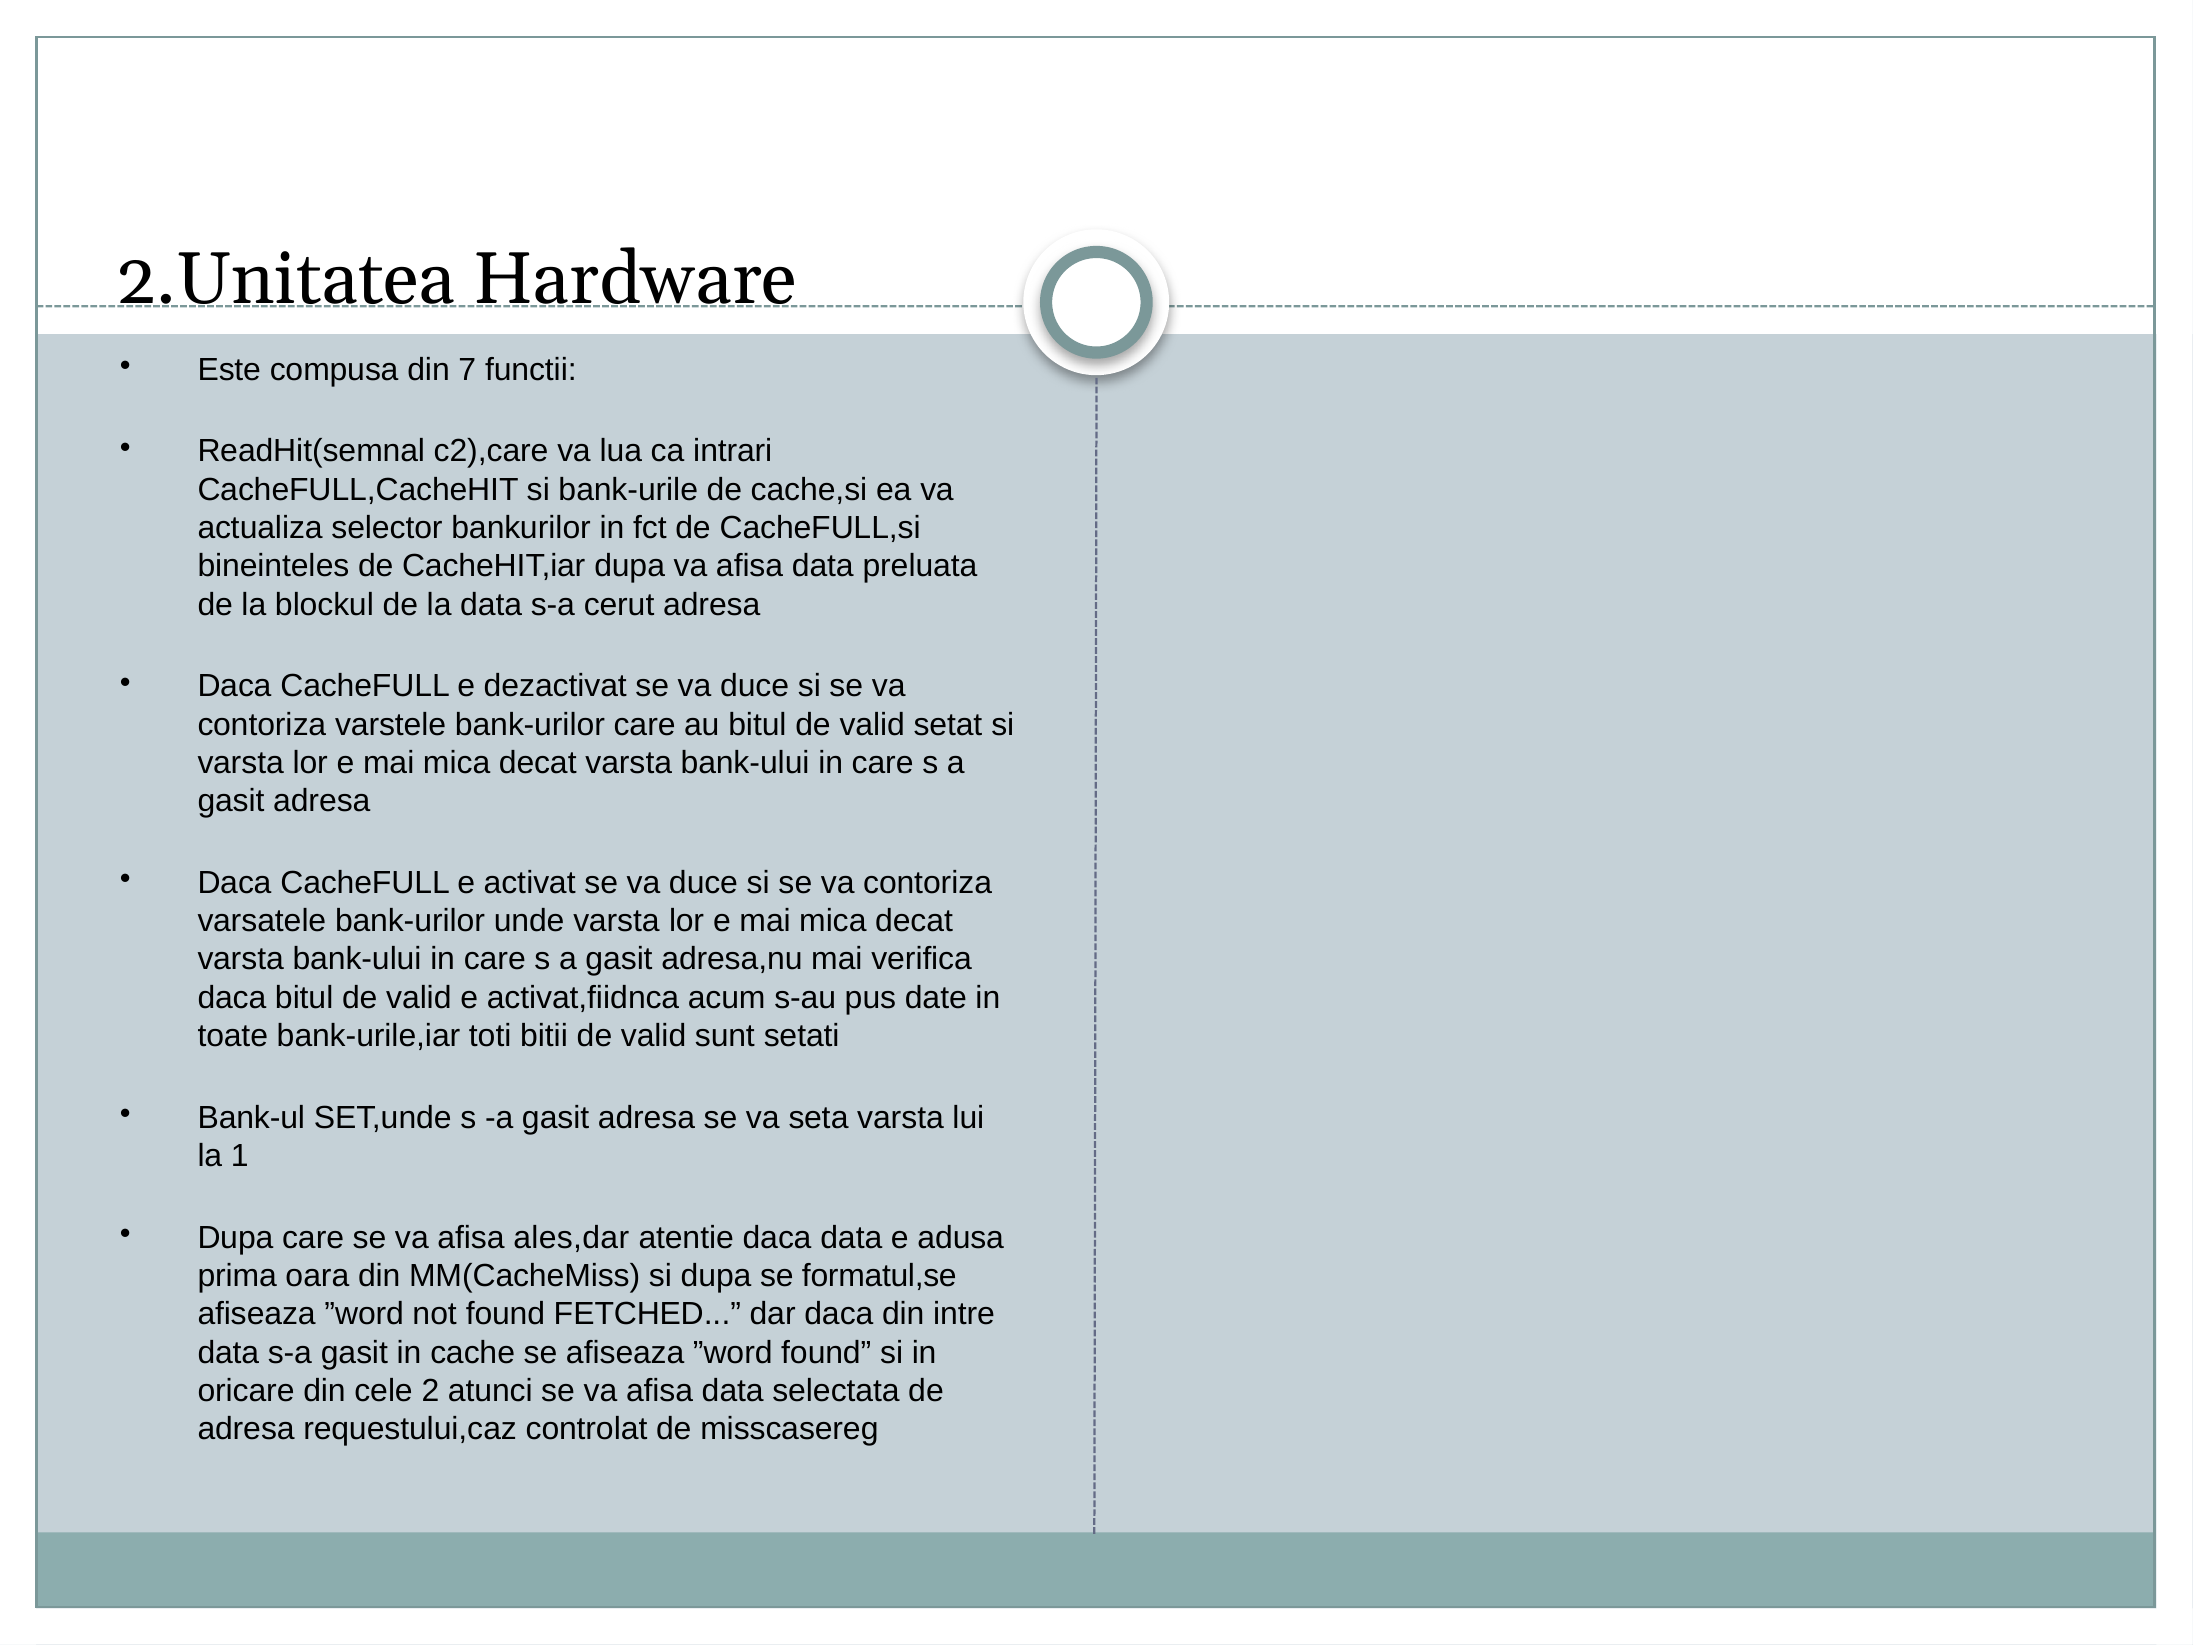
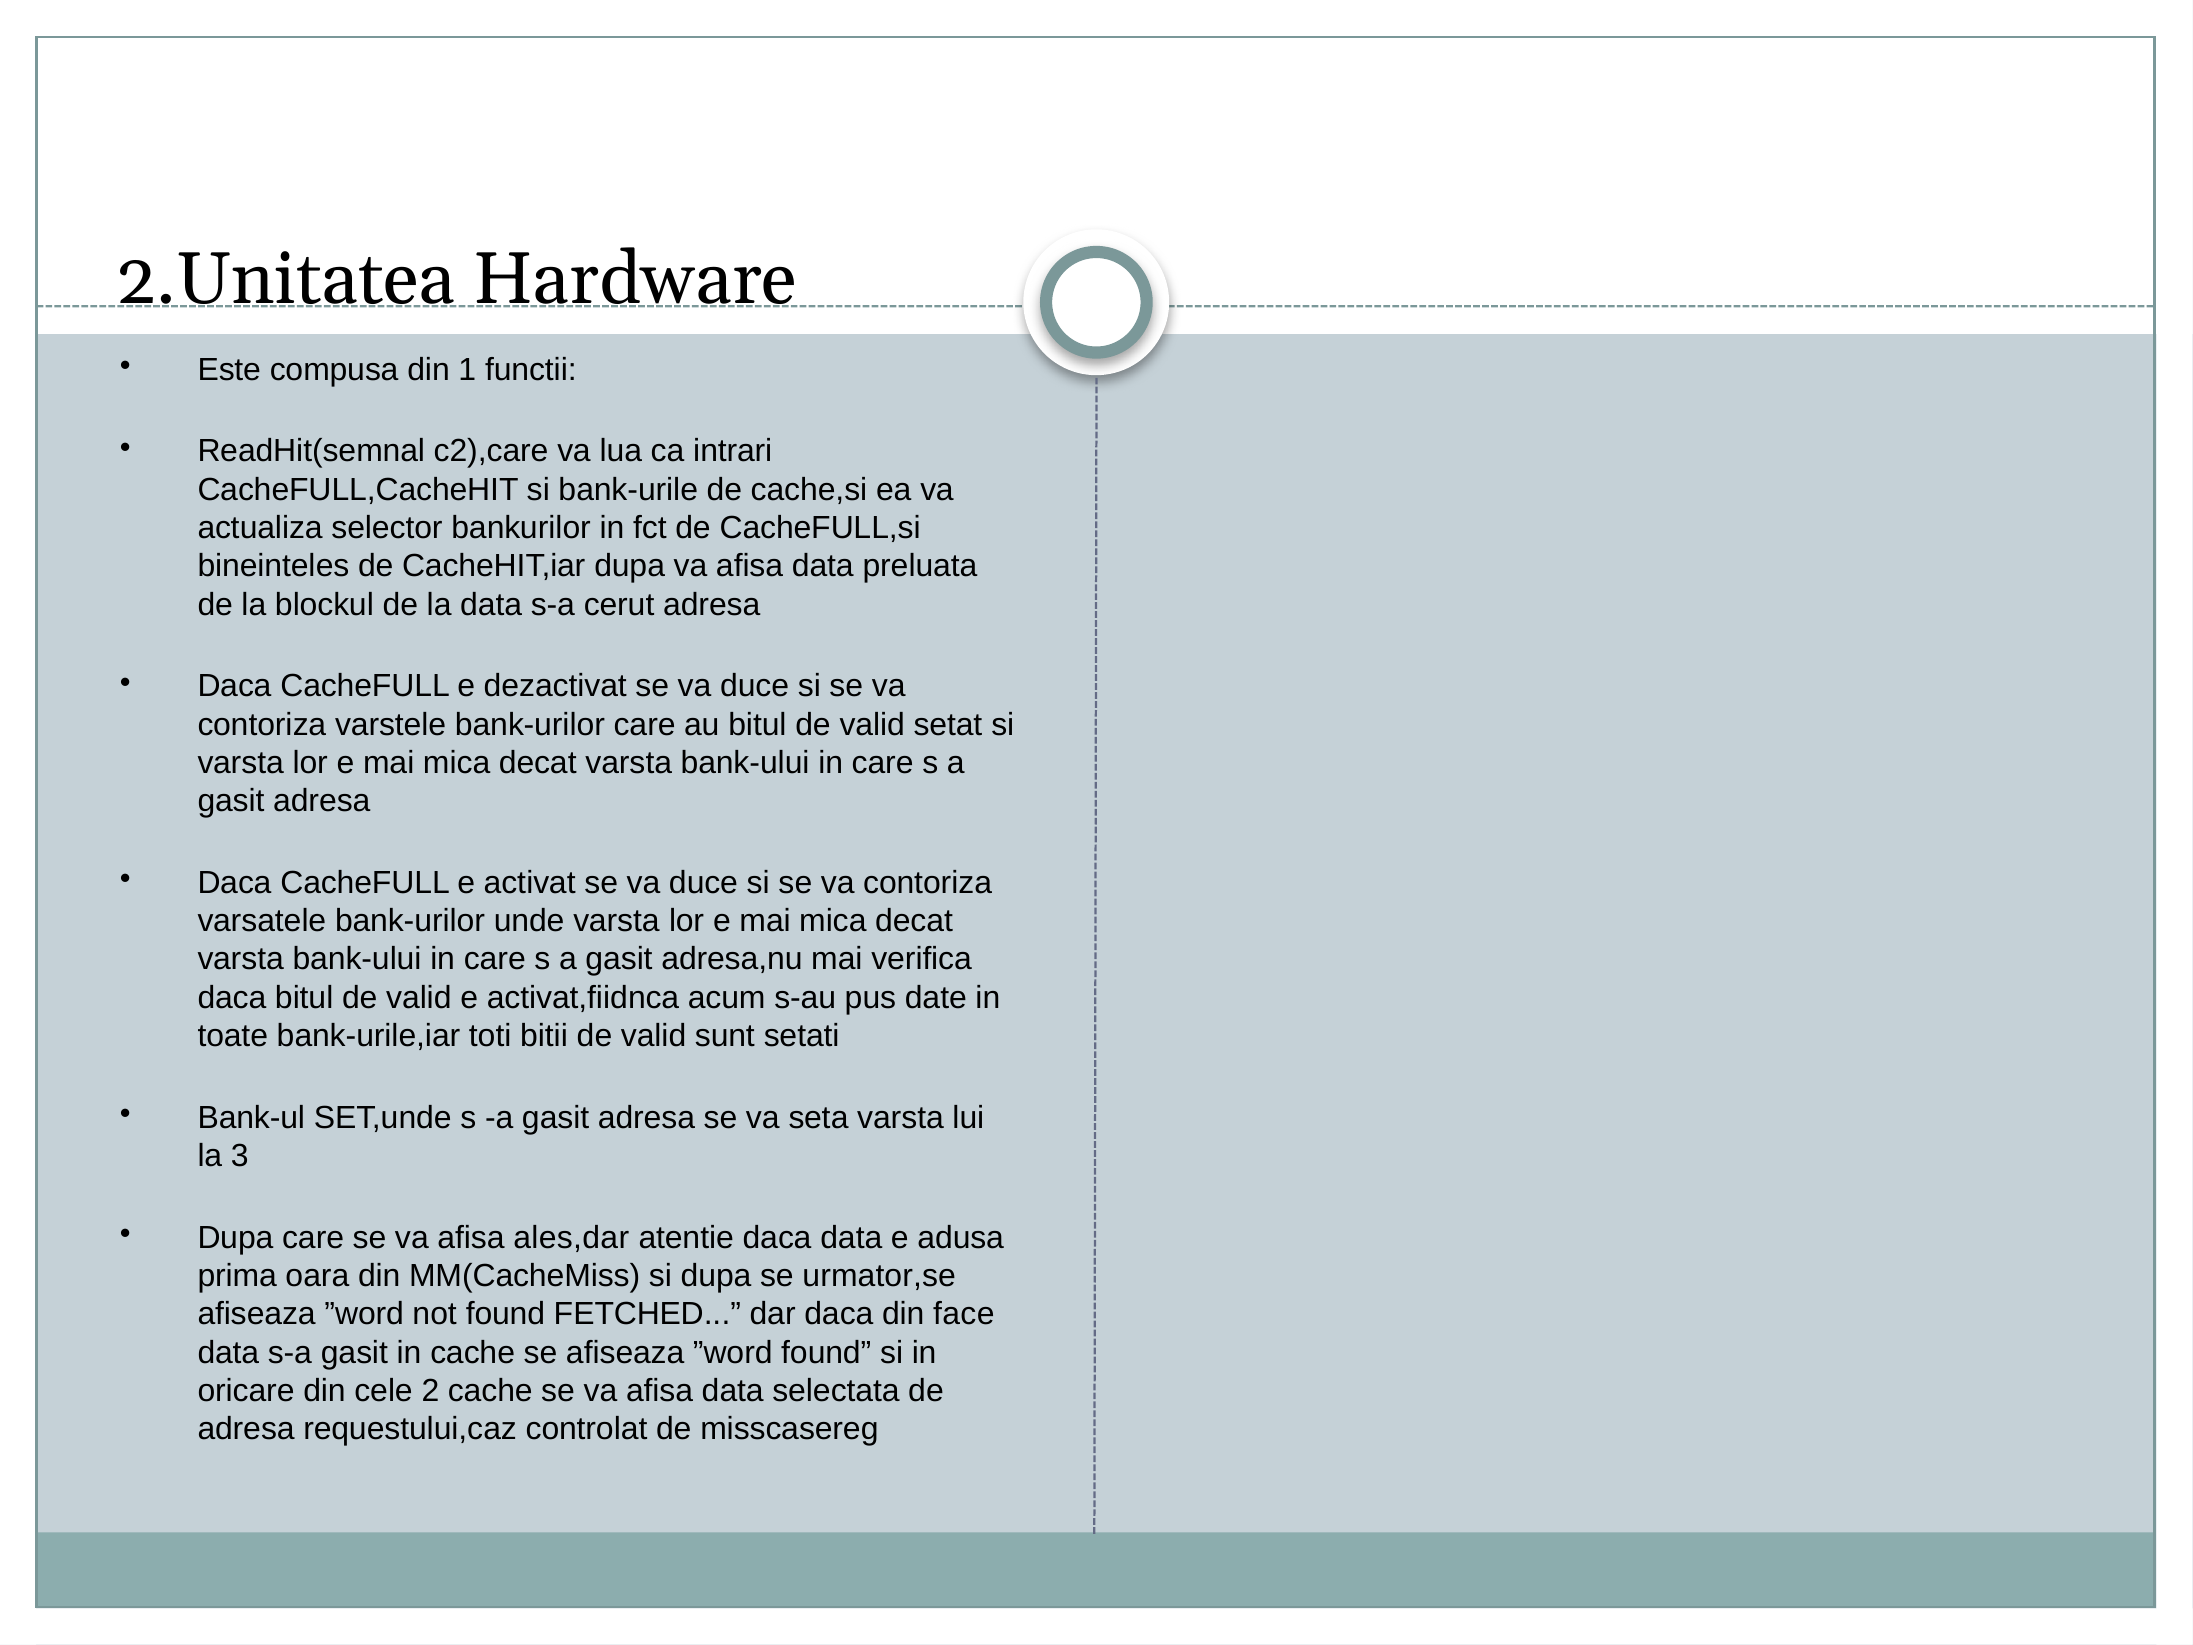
7: 7 -> 1 (467, 370)
1: 1 -> 3 (240, 1156)
formatul,se: formatul,se -> urmator,se (879, 1276)
intre: intre -> face (964, 1314)
2 atunci: atunci -> cache (490, 1391)
